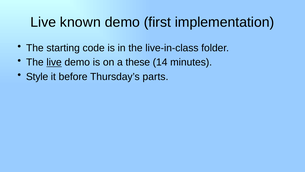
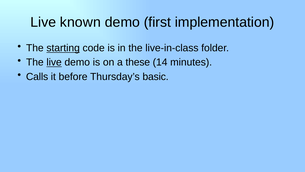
starting underline: none -> present (63, 48)
Style: Style -> Calls (37, 76)
parts: parts -> basic (156, 76)
